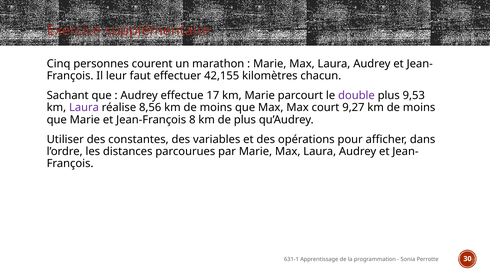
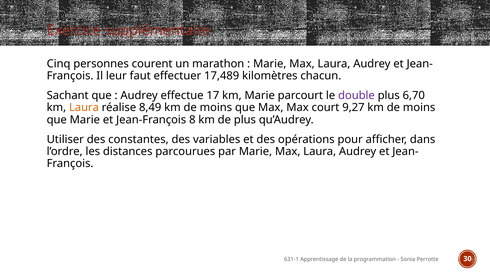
42,155: 42,155 -> 17,489 (222, 76)
9,53: 9,53 -> 6,70 (414, 96)
Laura colour: purple -> orange (84, 108)
8,56: 8,56 -> 8,49 (150, 108)
